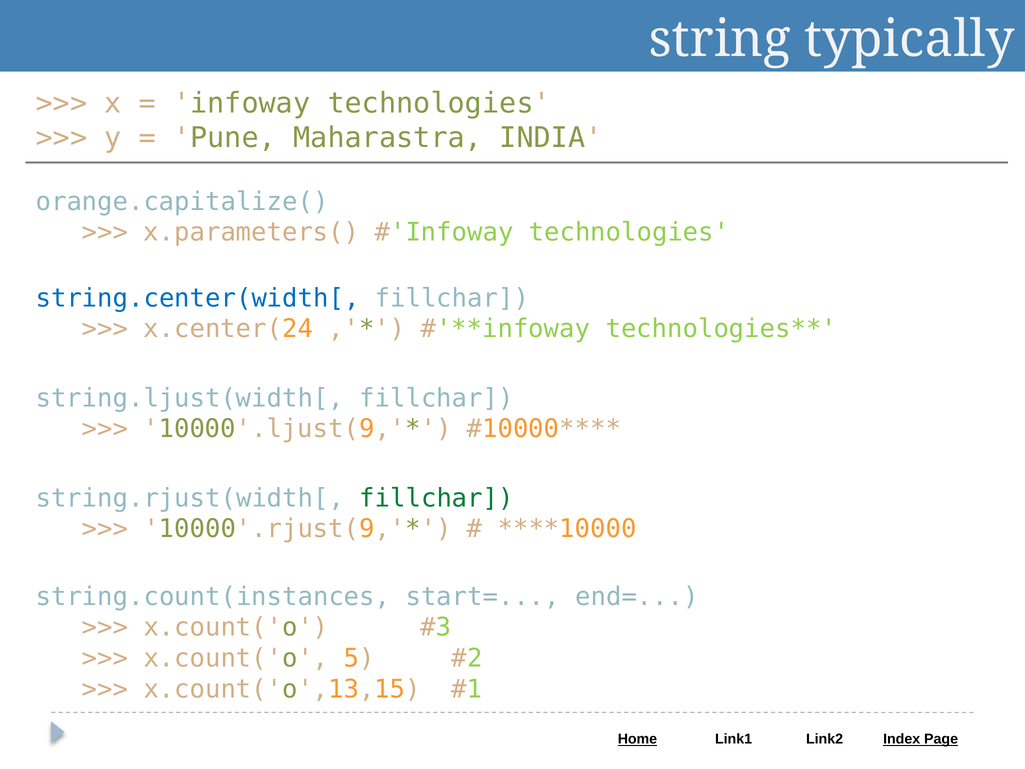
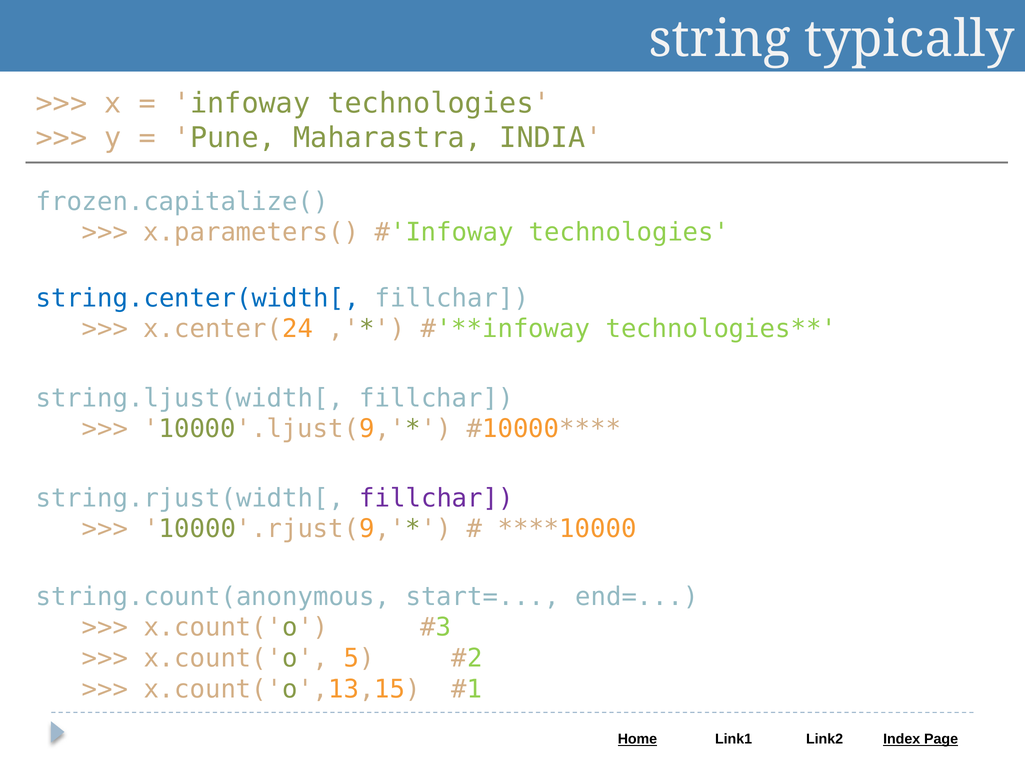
orange.capitalize(: orange.capitalize( -> frozen.capitalize( (182, 202)
fillchar colour: green -> purple (437, 498)
string.count(instances: string.count(instances -> string.count(anonymous (213, 597)
